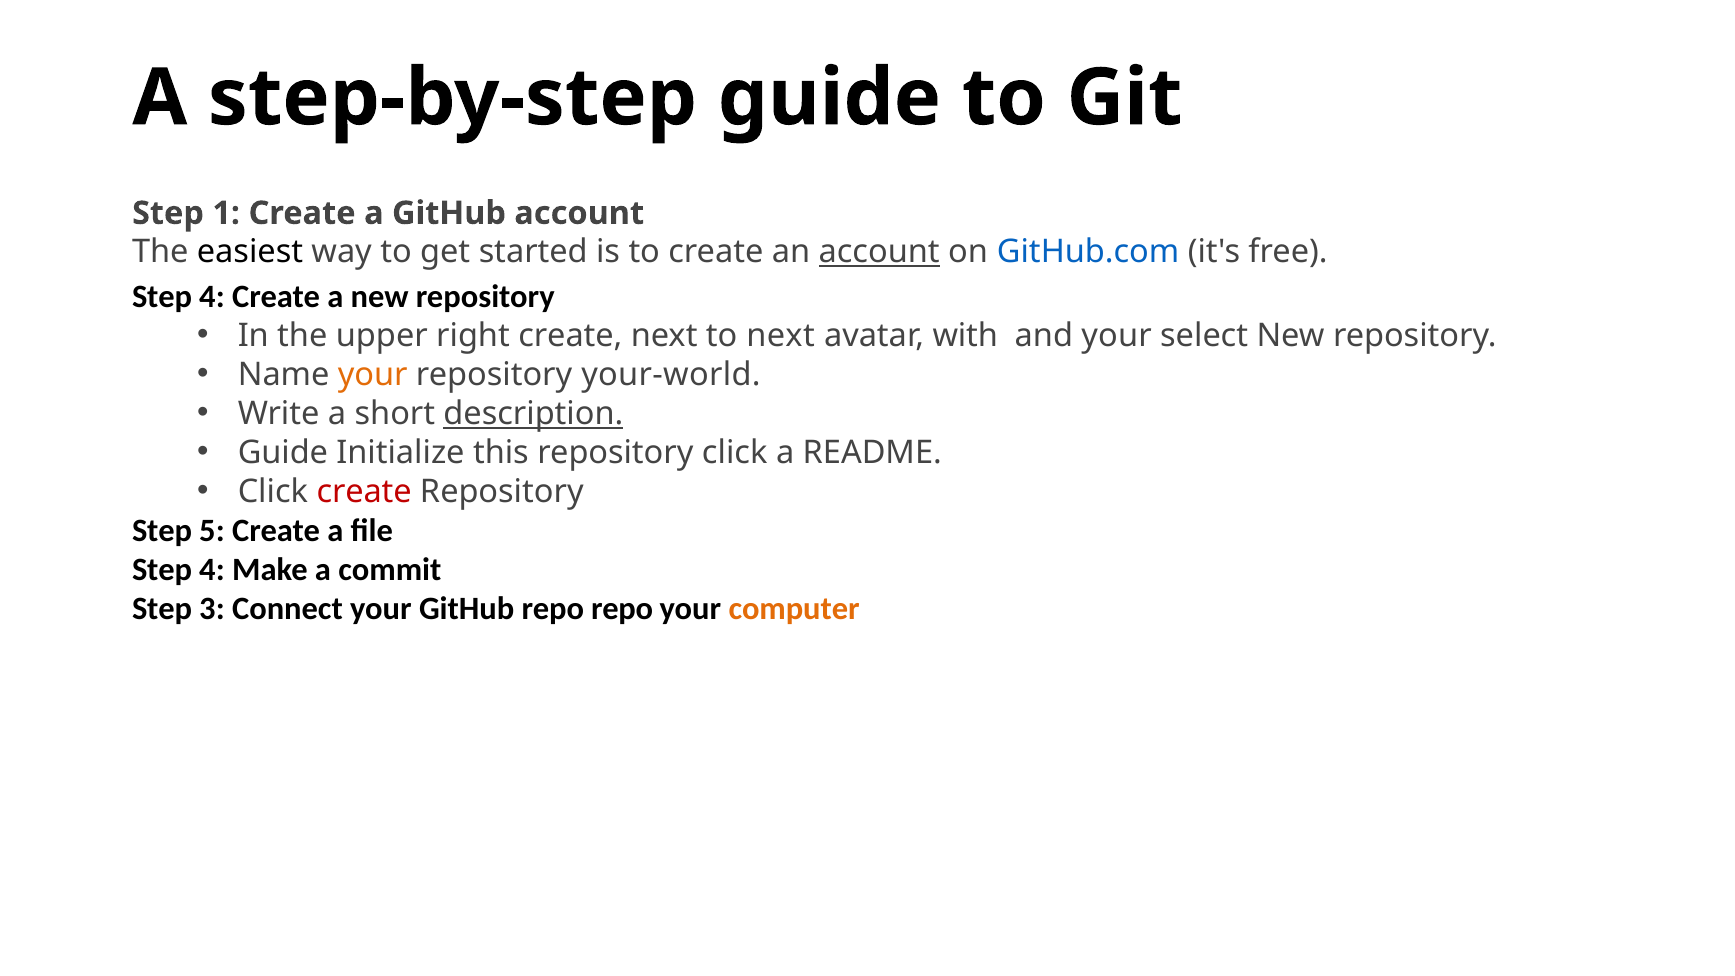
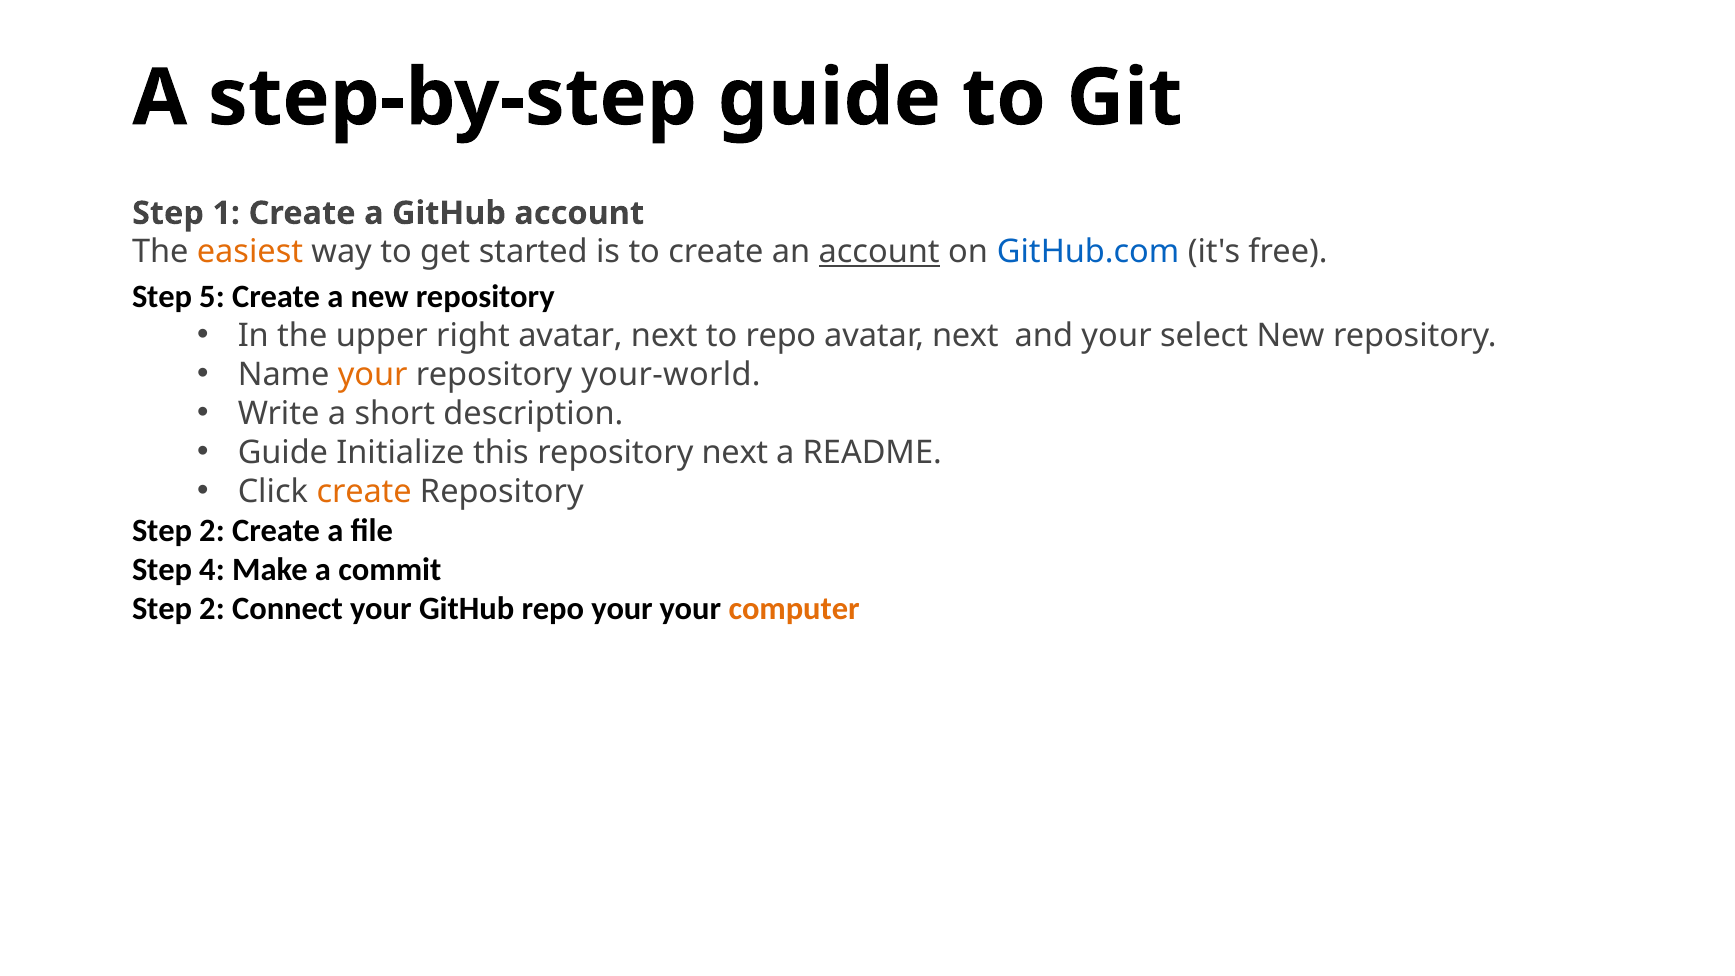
easiest colour: black -> orange (250, 252)
4: 4 -> 5 (212, 296)
right create: create -> avatar (570, 336)
to next: next -> repo (781, 336)
with: with -> next (965, 336)
description underline: present -> none (533, 414)
repository click: click -> next (735, 453)
create colour: red -> orange (364, 492)
5: 5 -> 2 (212, 531)
3: 3 -> 2 (212, 609)
repo repo: repo -> your (622, 609)
